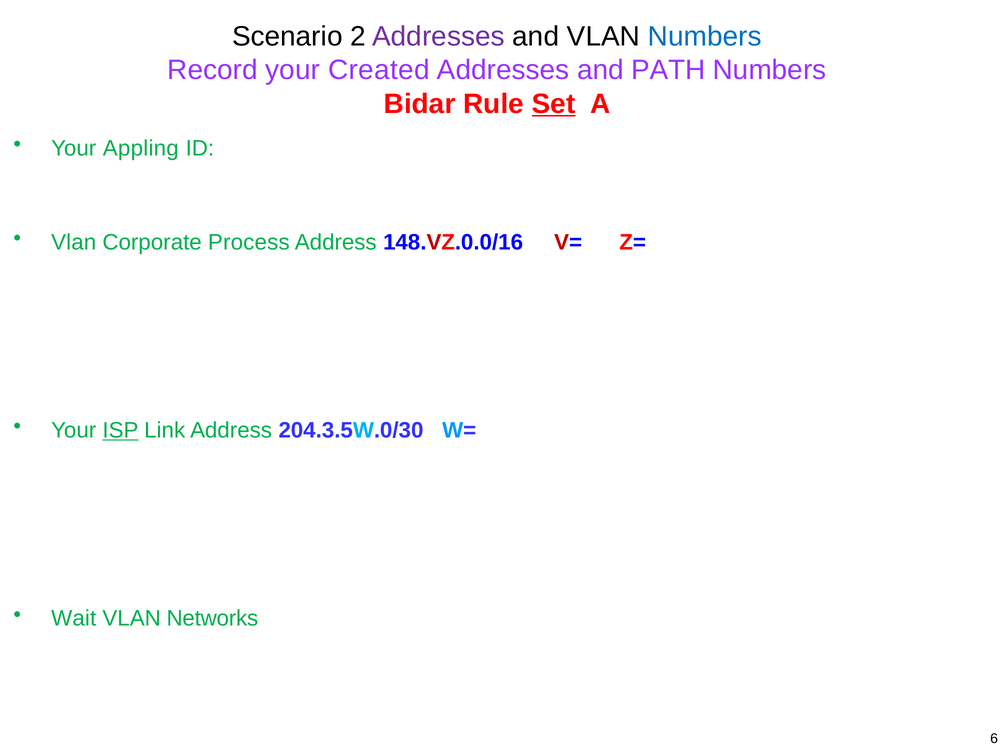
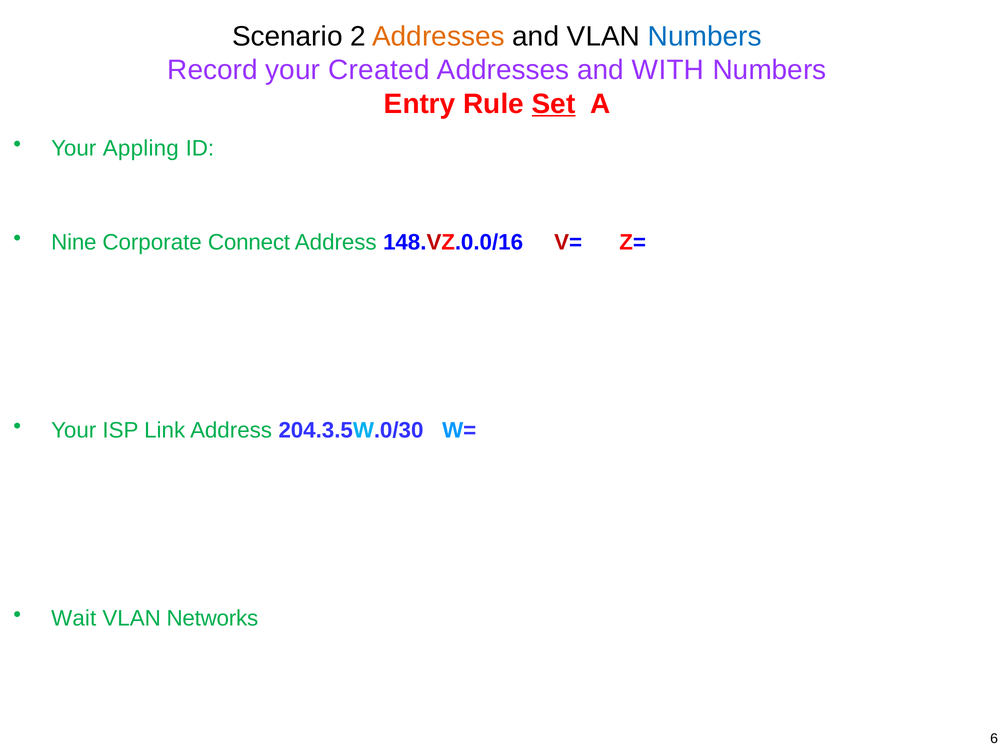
Addresses colour: purple -> orange (438, 37)
PATH: PATH -> WITH (668, 70)
Bidar: Bidar -> Entry (420, 104)
Vlan: Vlan -> Nine (74, 242)
Process: Process -> Connect (249, 242)
ISP underline: present -> none (120, 430)
